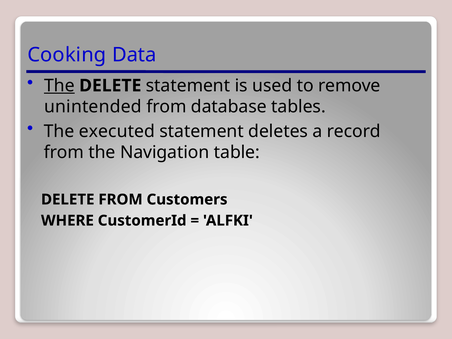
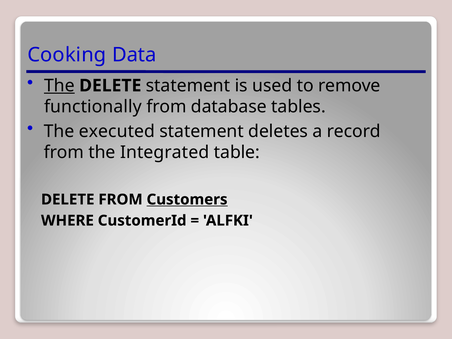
unintended: unintended -> functionally (93, 107)
Navigation: Navigation -> Integrated (165, 152)
Customers underline: none -> present (187, 200)
